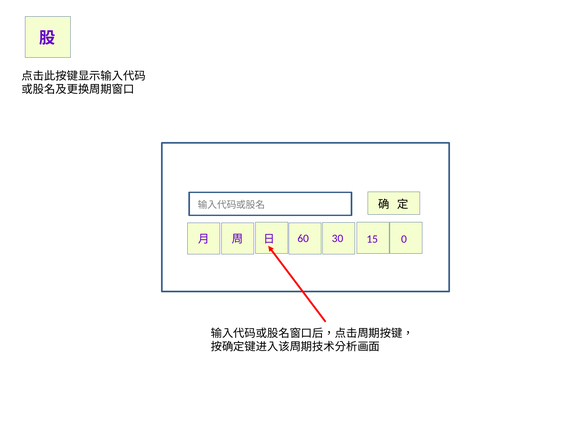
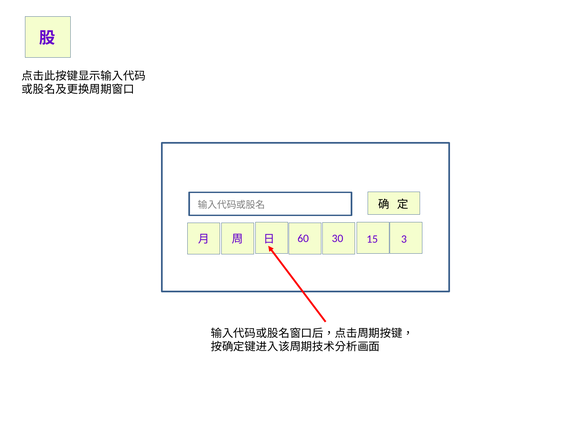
0: 0 -> 3 (404, 239)
